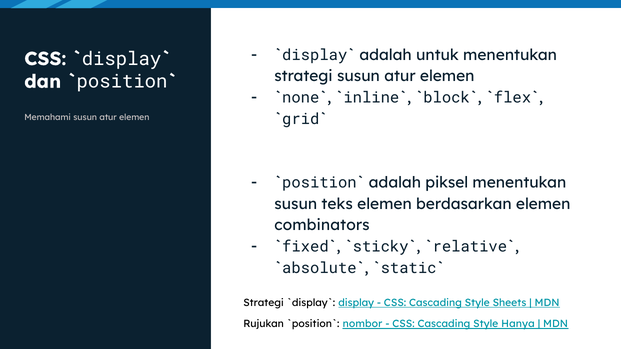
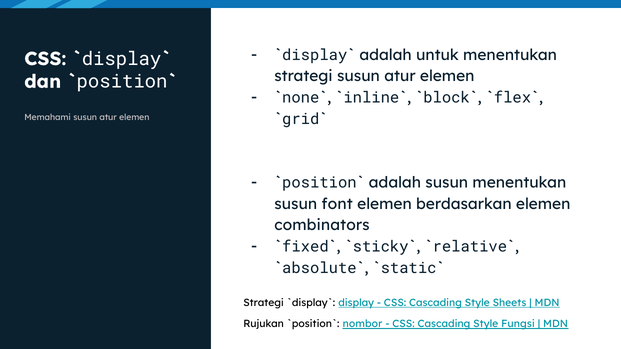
adalah piksel: piksel -> susun (447, 183)
teks: teks -> font (337, 204)
Hanya: Hanya -> Fungsi (518, 324)
